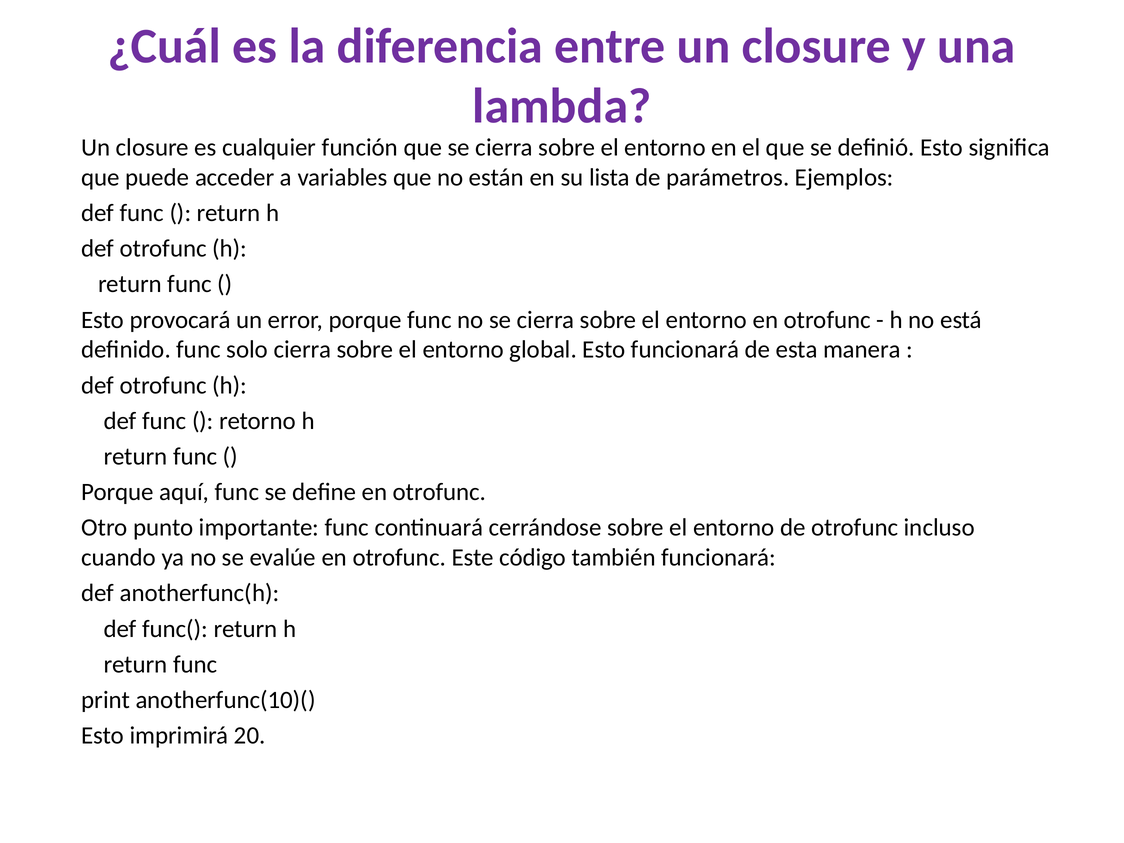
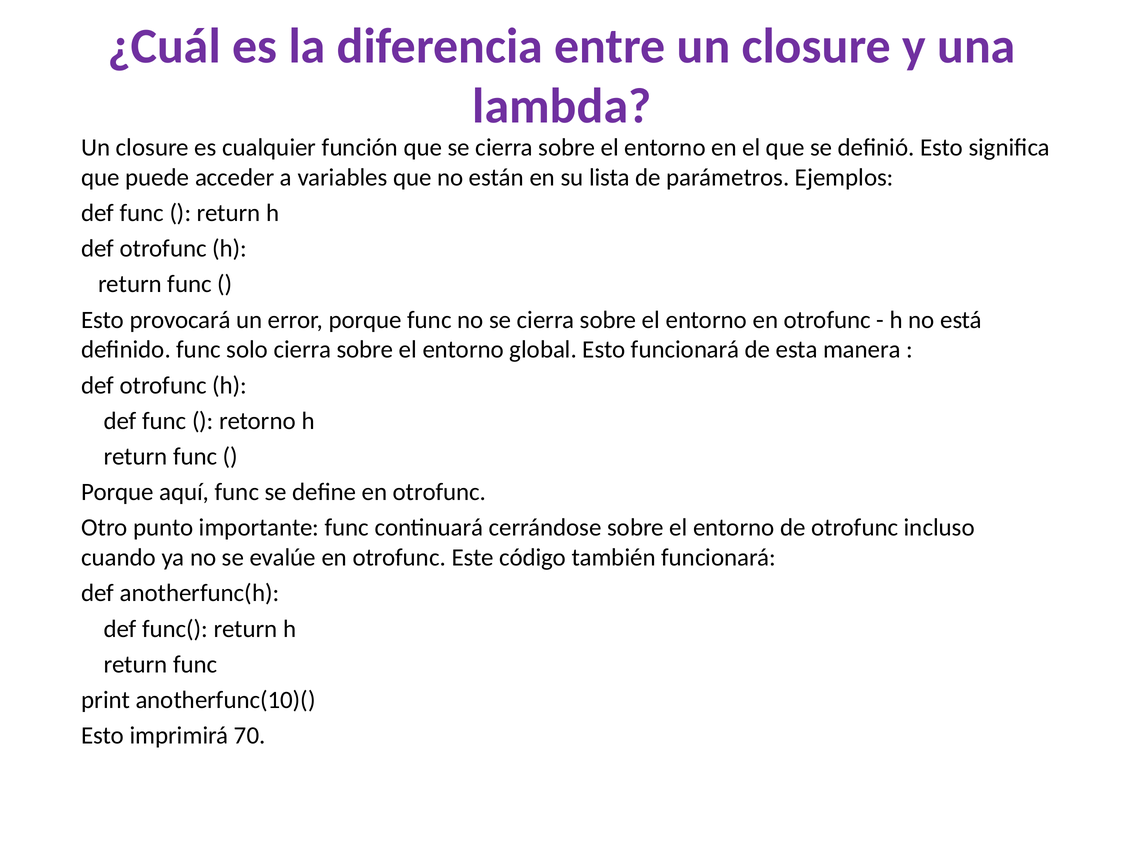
20: 20 -> 70 (250, 736)
